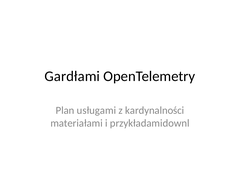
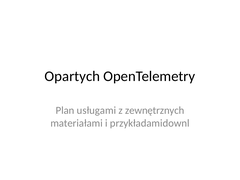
Gardłami: Gardłami -> Opartych (72, 76)
kardynalności: kardynalności -> zewnętrznych (155, 110)
